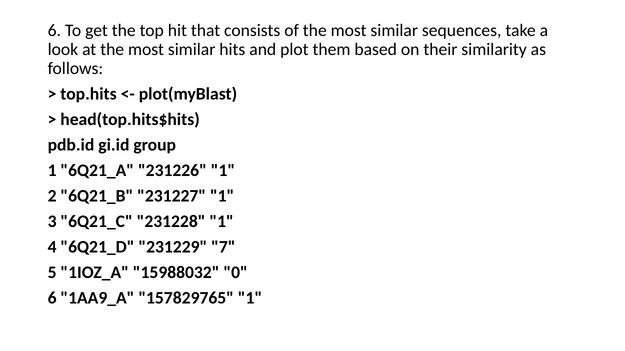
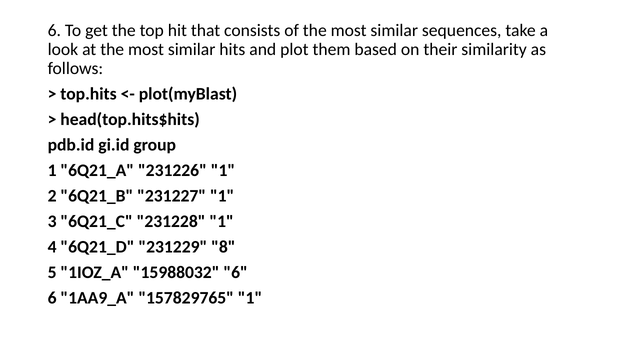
7: 7 -> 8 (223, 247)
15988032 0: 0 -> 6 (236, 273)
